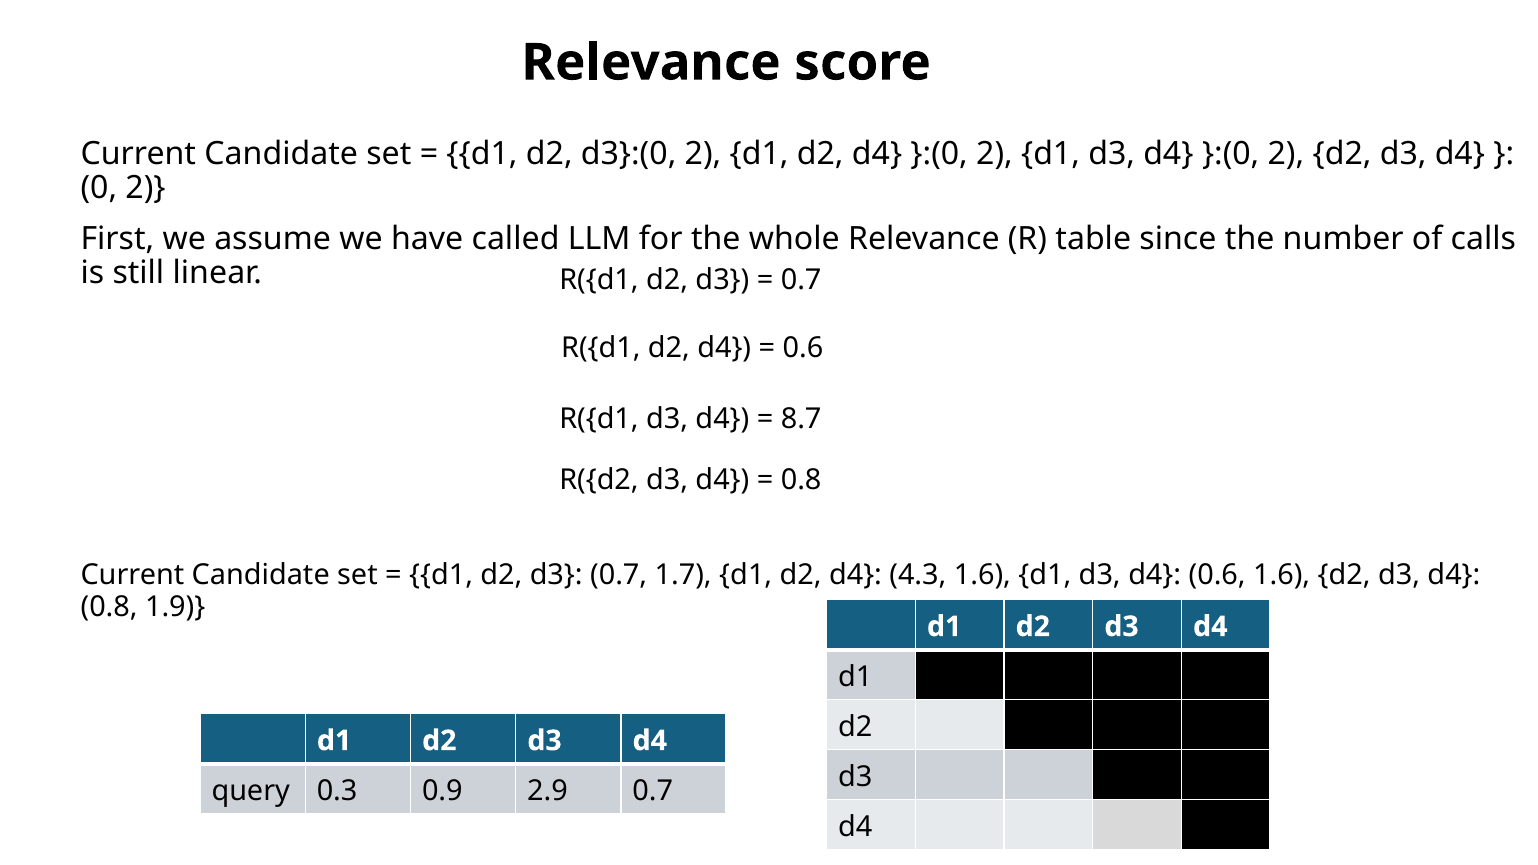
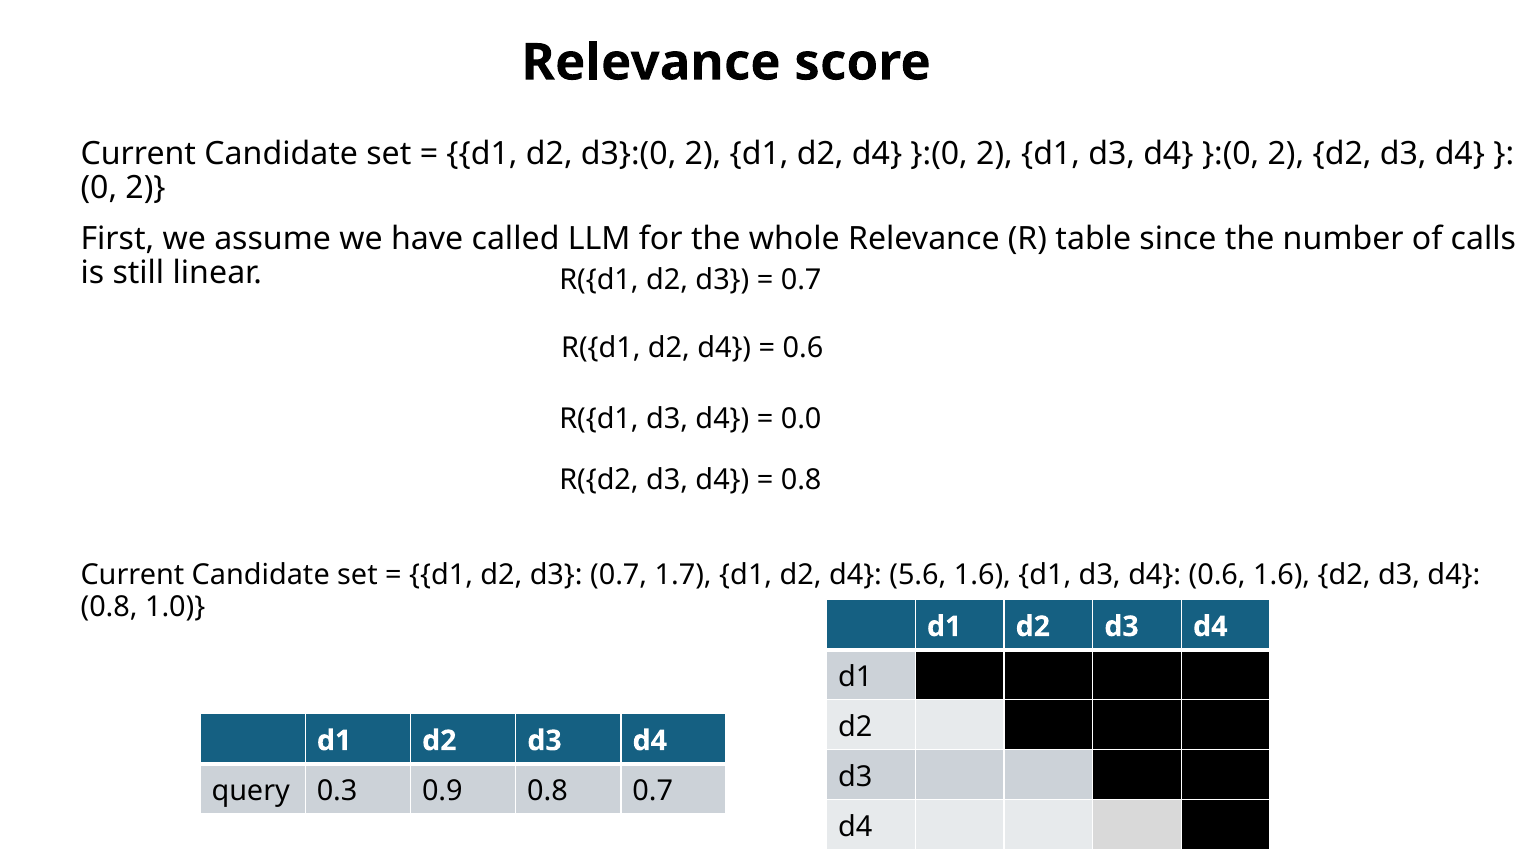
8.7: 8.7 -> 0.0 (801, 419)
4.3: 4.3 -> 5.6 (918, 575)
1.9: 1.9 -> 1.0 (175, 607)
0.9 2.9: 2.9 -> 0.8 (548, 791)
